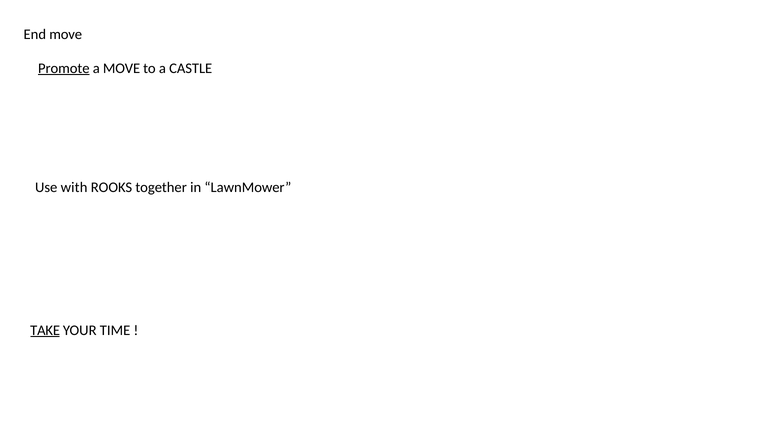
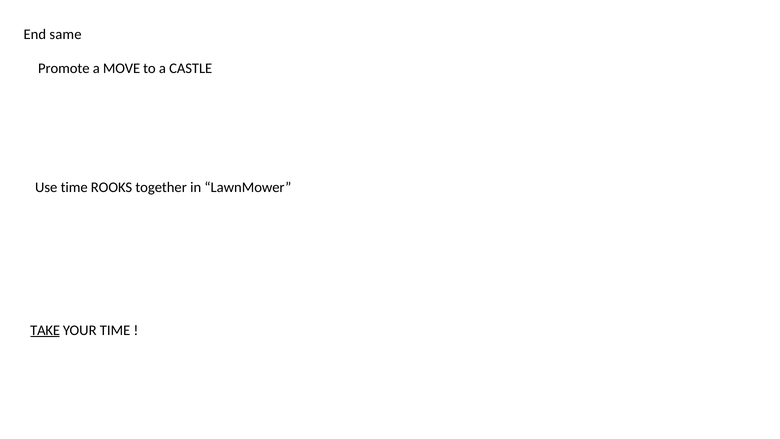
End move: move -> same (66, 34)
Promote underline: present -> none (64, 68)
Use with: with -> time (74, 187)
